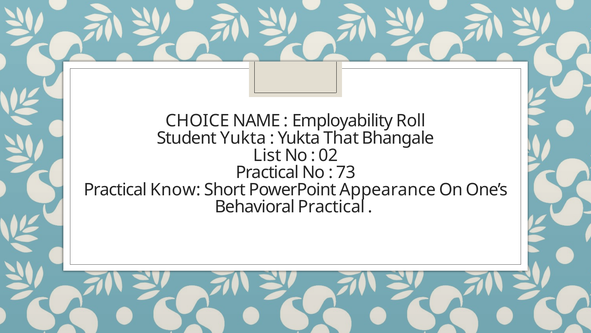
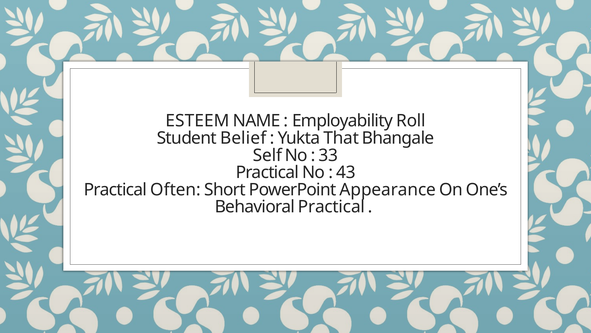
CHOICE: CHOICE -> ESTEEM (197, 121)
Student Yukta: Yukta -> Belief (243, 138)
List: List -> Self (267, 155)
02: 02 -> 33 (328, 155)
73: 73 -> 43 (346, 172)
Know: Know -> Often (176, 189)
